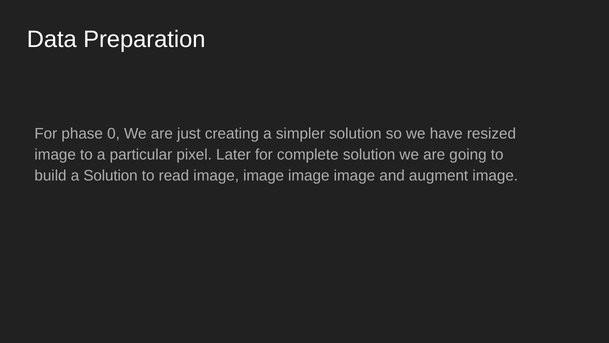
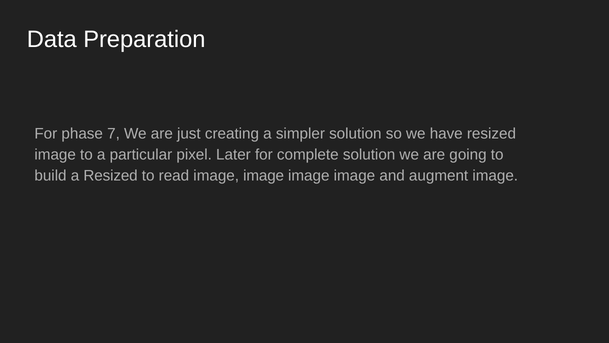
0: 0 -> 7 (114, 134)
a Solution: Solution -> Resized (111, 176)
